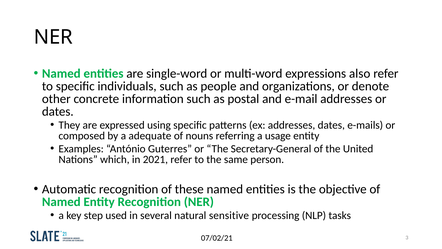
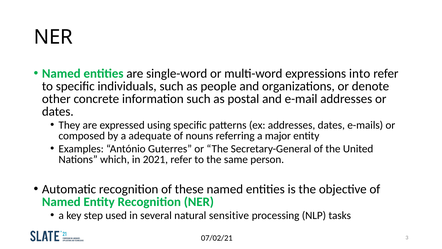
also: also -> into (360, 74)
usage: usage -> major (278, 136)
